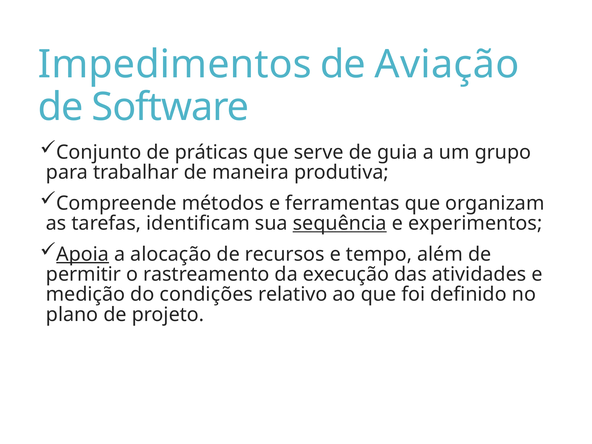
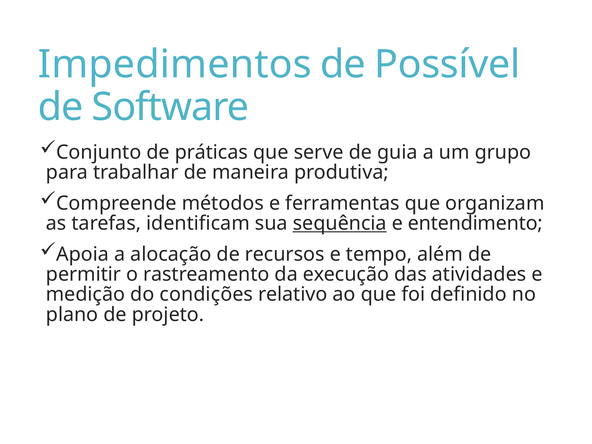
Aviação: Aviação -> Possível (447, 64)
experimentos: experimentos -> entendimento (475, 223)
Apoia underline: present -> none (83, 254)
